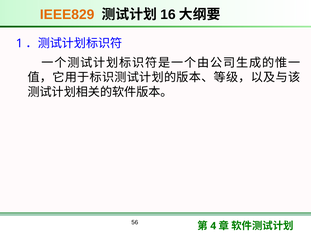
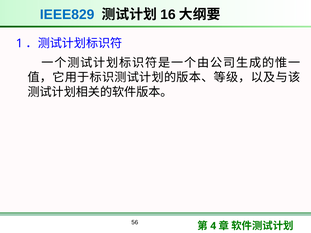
IEEE829 colour: orange -> blue (67, 15)
